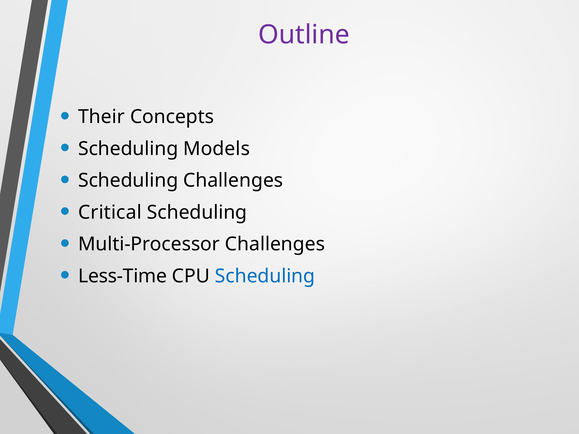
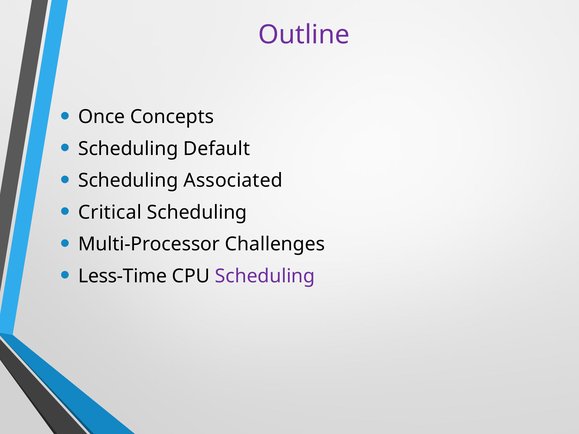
Their: Their -> Once (102, 117)
Models: Models -> Default (217, 149)
Scheduling Challenges: Challenges -> Associated (233, 181)
Scheduling colour: blue -> purple (265, 276)
